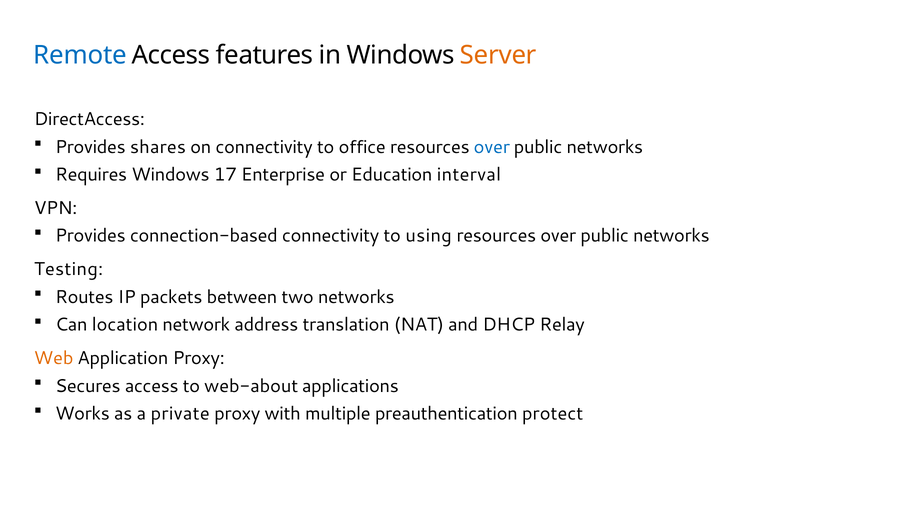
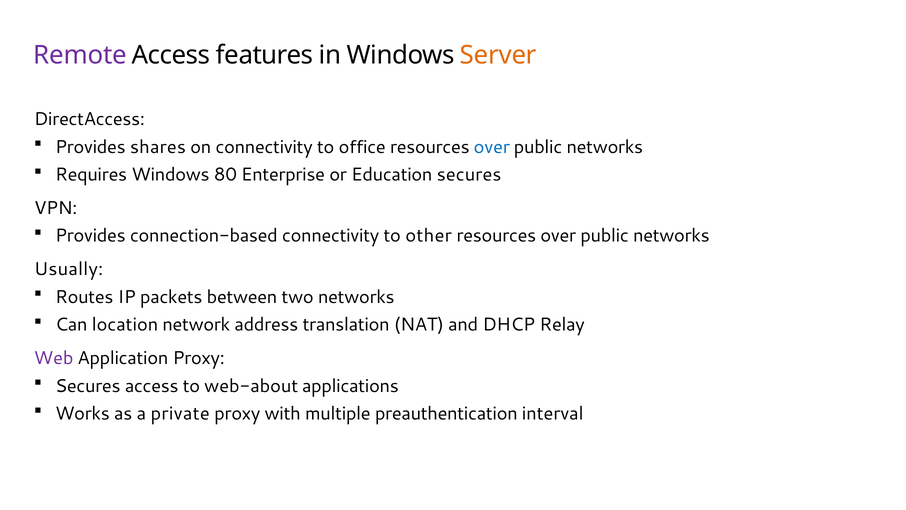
Remote colour: blue -> purple (80, 55)
17: 17 -> 80 (225, 175)
Education interval: interval -> secures (469, 175)
using: using -> other (429, 236)
Testing: Testing -> Usually (69, 269)
Web colour: orange -> purple (54, 358)
protect: protect -> interval (553, 413)
